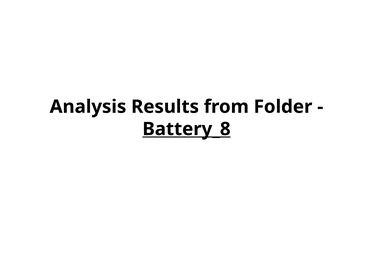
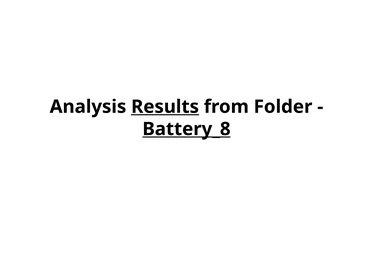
Results underline: none -> present (165, 107)
